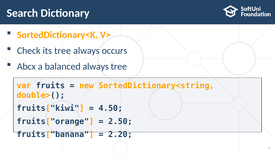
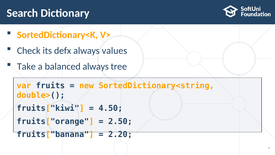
its tree: tree -> defx (63, 51)
occurs: occurs -> values (114, 51)
Abcx: Abcx -> Take (26, 66)
